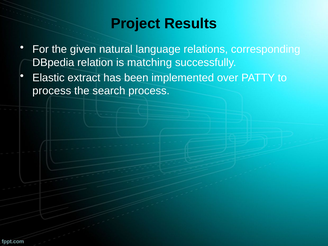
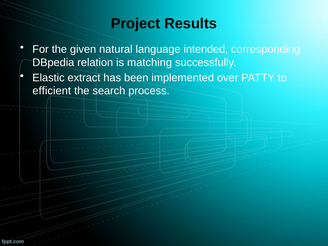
relations: relations -> intended (206, 49)
process: process -> efficient (52, 91)
